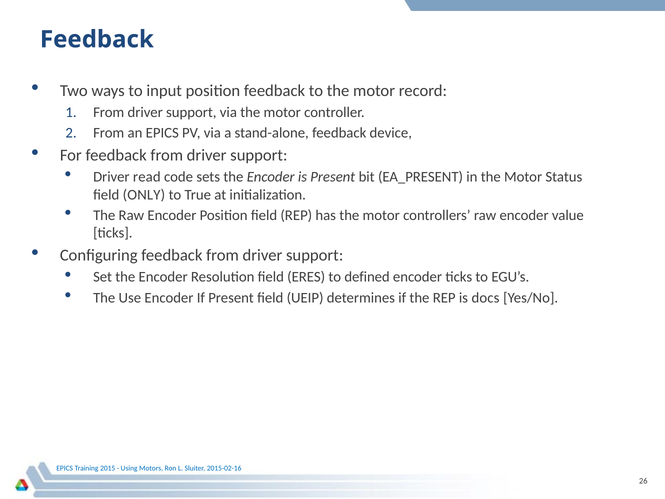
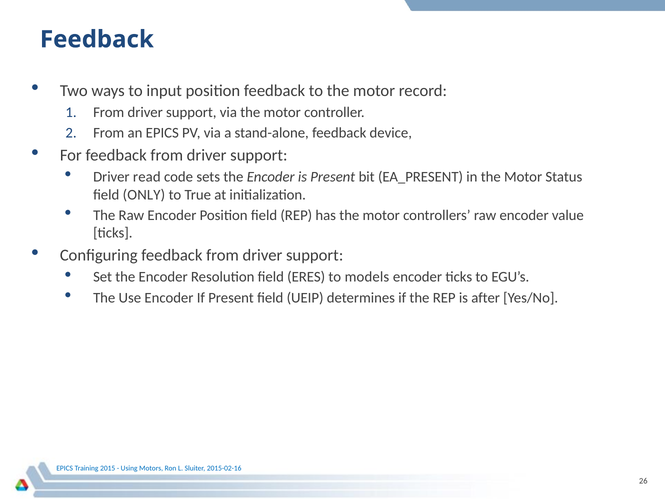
defined: defined -> models (367, 277)
docs: docs -> after (486, 298)
